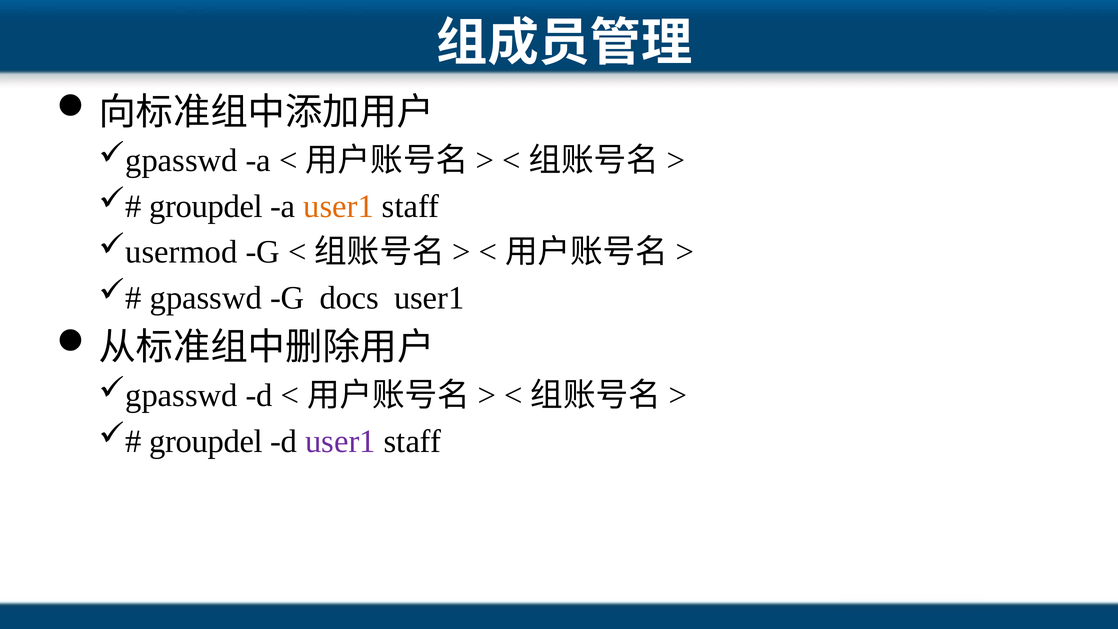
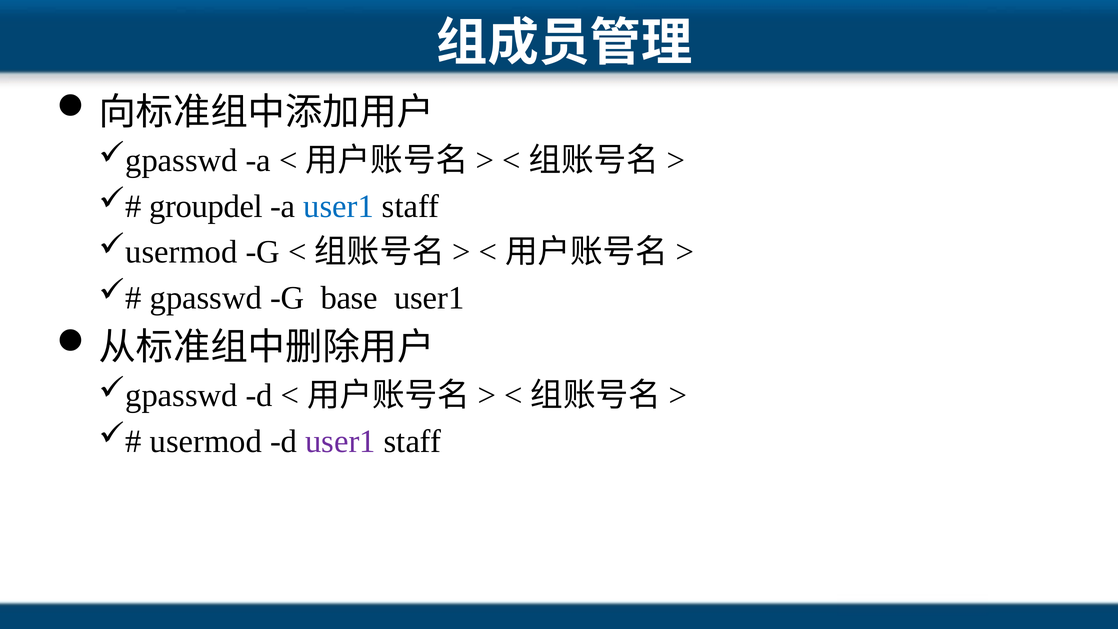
user1 colour: orange -> blue (339, 206)
docs: docs -> base (349, 298)
groupdel: groupdel -> usermod (206, 441)
